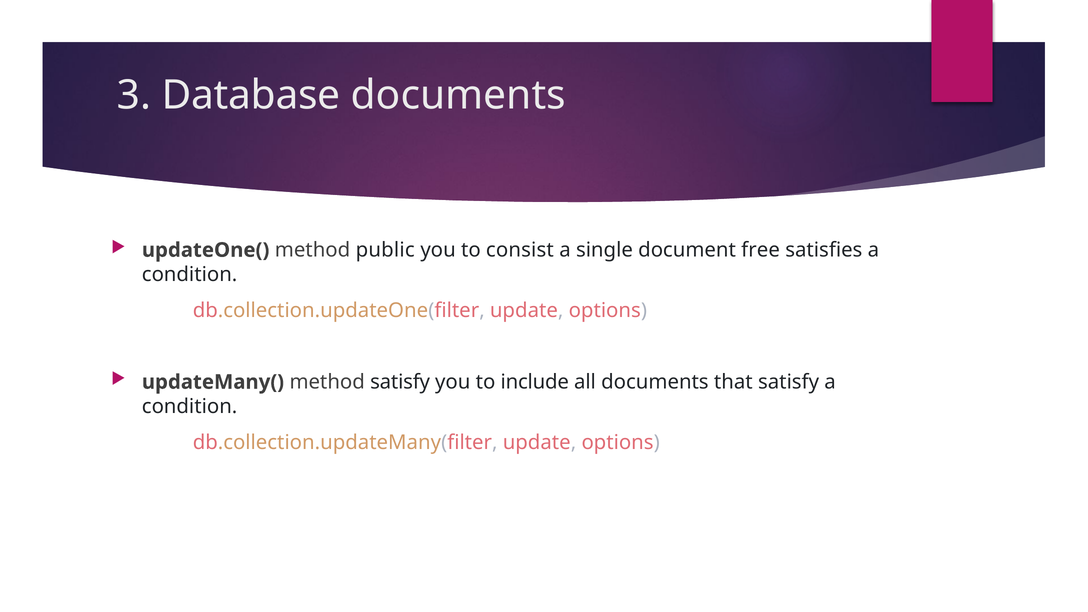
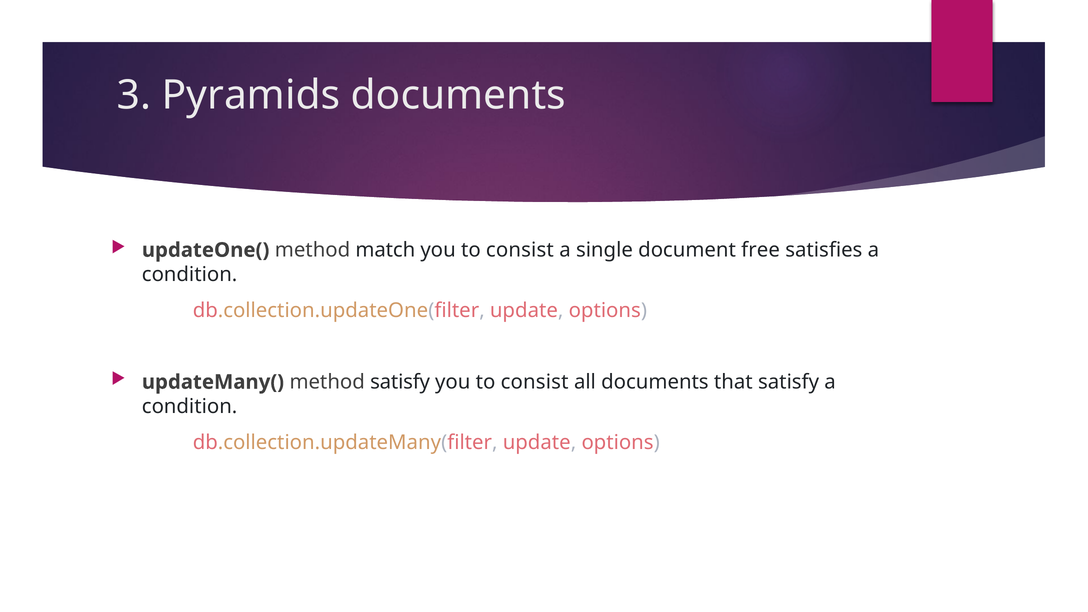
Database: Database -> Pyramids (251, 95)
public: public -> match (385, 250)
include: include -> consist (535, 382)
